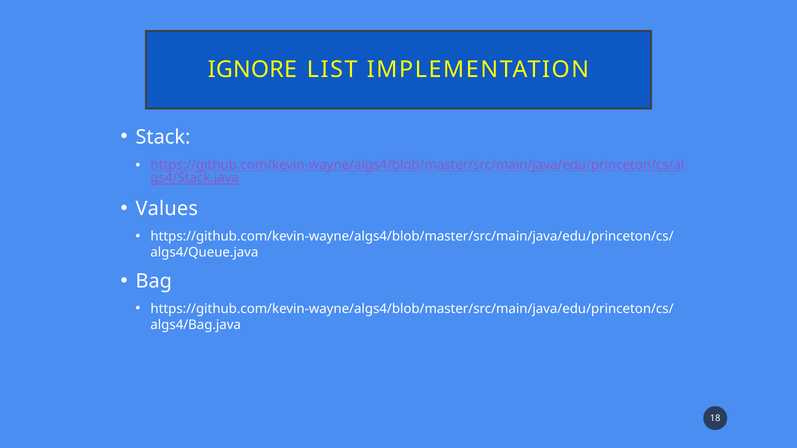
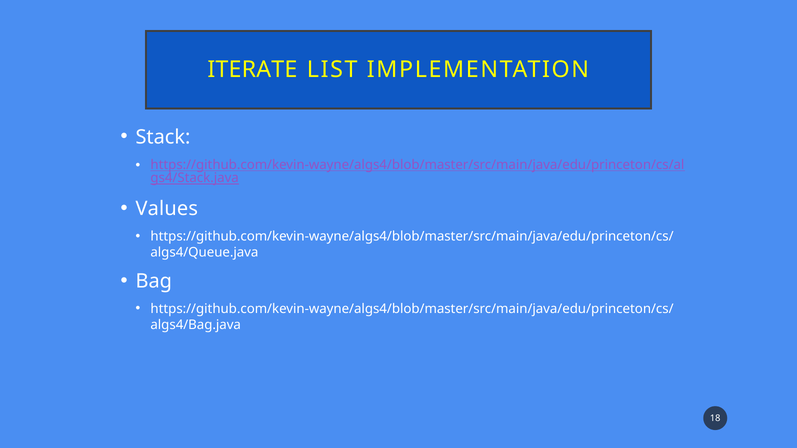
IGNORE: IGNORE -> ITERATE (252, 70)
